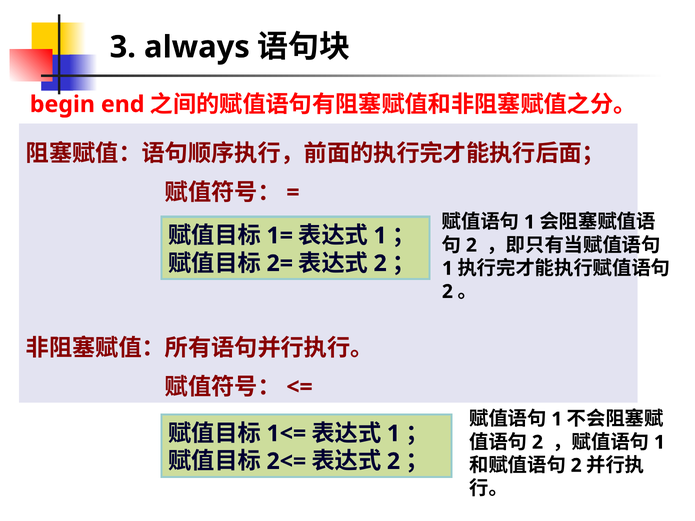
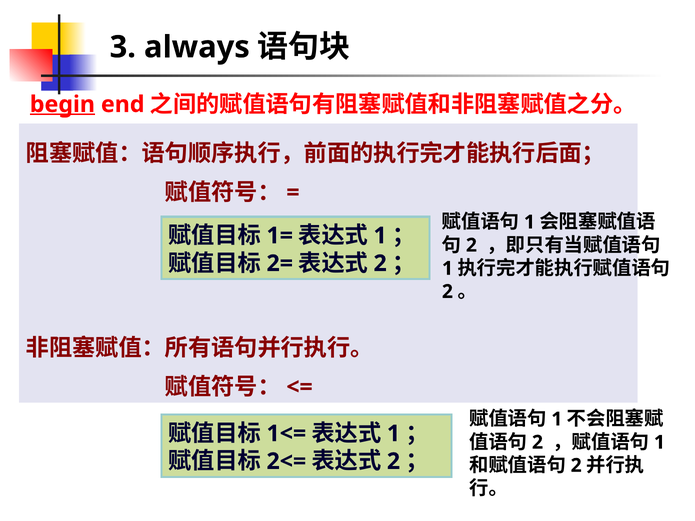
begin underline: none -> present (62, 104)
